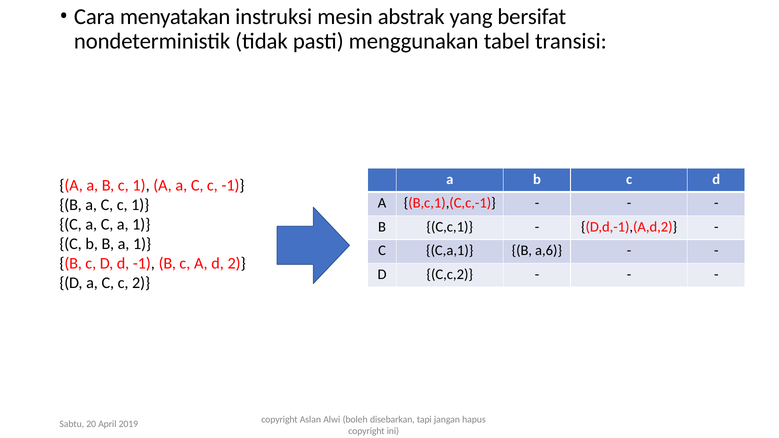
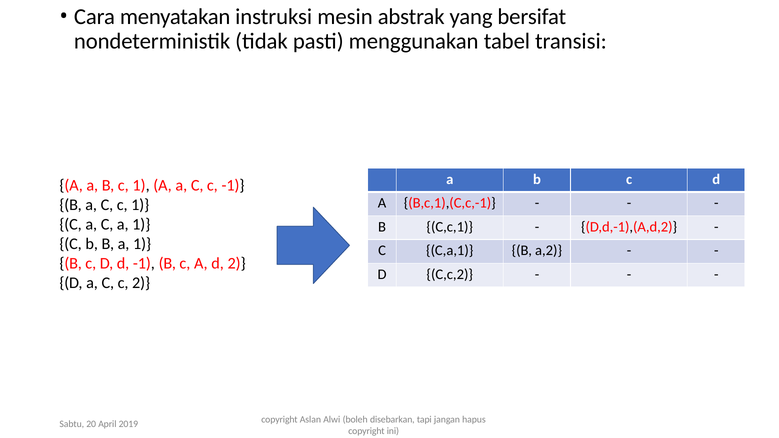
a,6: a,6 -> a,2 (549, 251)
